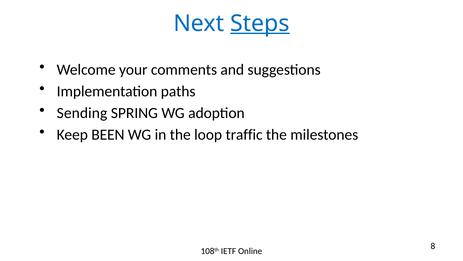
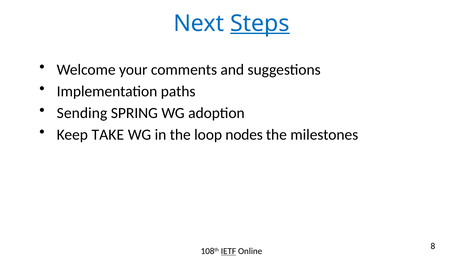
BEEN: BEEN -> TAKE (108, 134)
traffic: traffic -> nodes (244, 134)
IETF underline: none -> present (228, 251)
